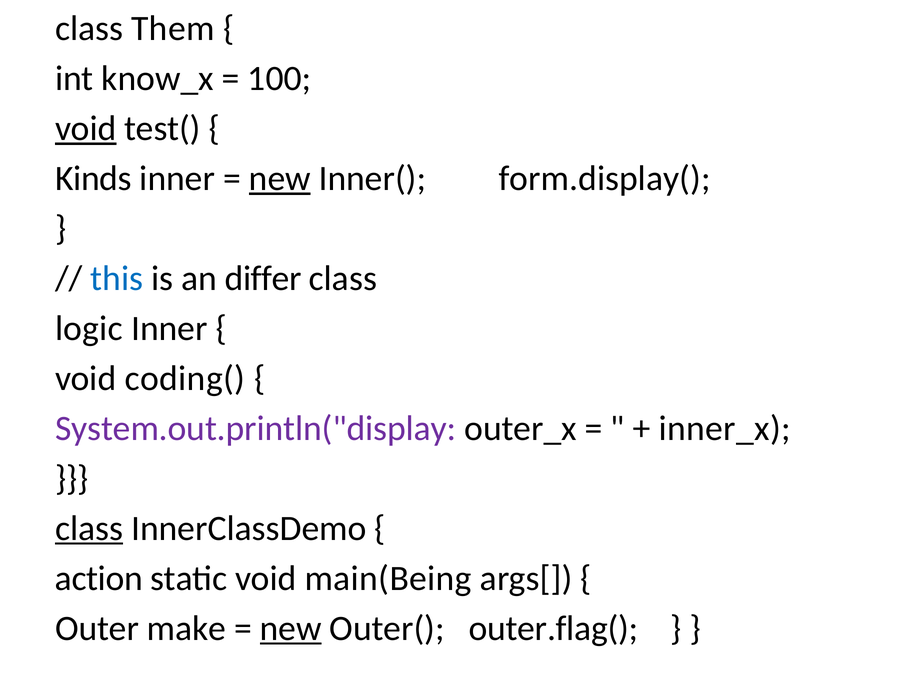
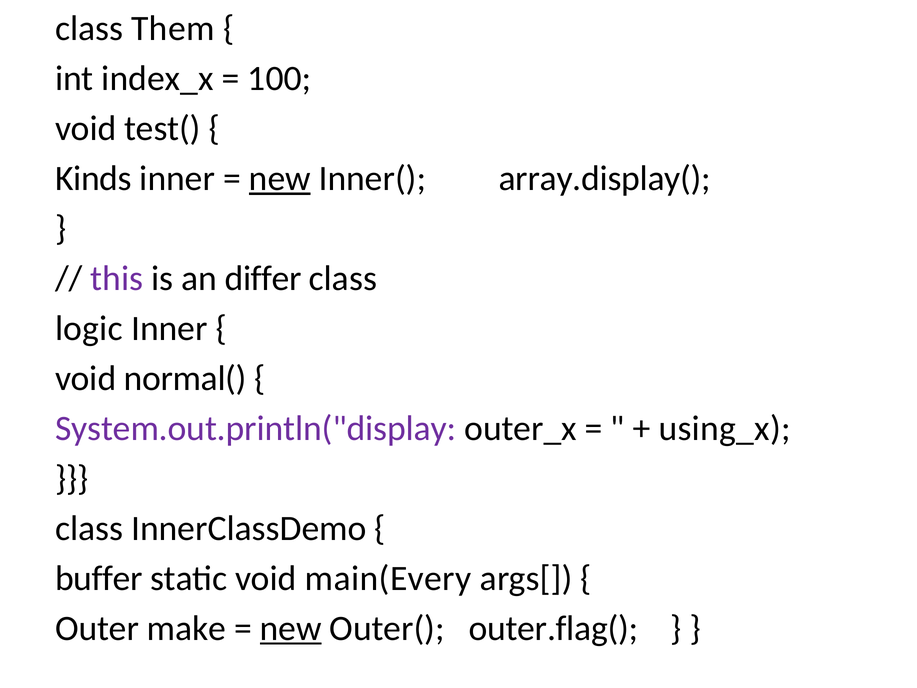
know_x: know_x -> index_x (158, 78)
void underline: present -> none (86, 128)
form.display(: form.display( -> array.display( (605, 178)
this colour: blue -> purple (117, 278)
coding(: coding( -> normal( (185, 378)
inner_x: inner_x -> using_x (725, 428)
class underline: present -> none (89, 528)
action: action -> buffer (99, 578)
main(Being: main(Being -> main(Every (388, 578)
